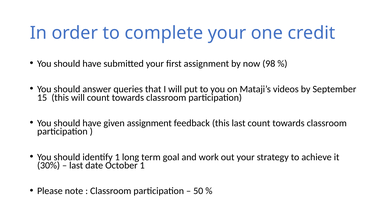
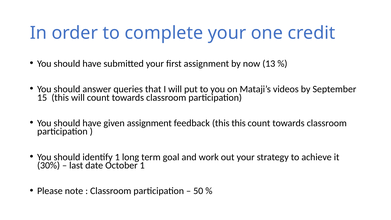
98: 98 -> 13 (269, 64)
this last: last -> this (239, 123)
